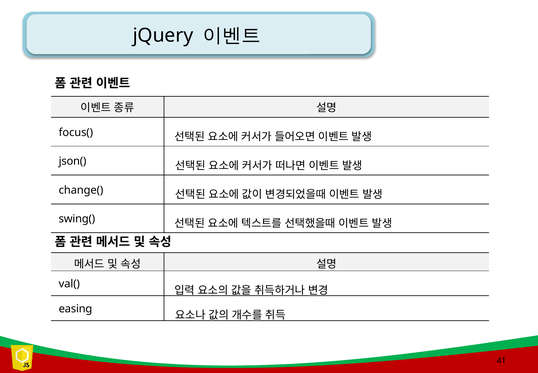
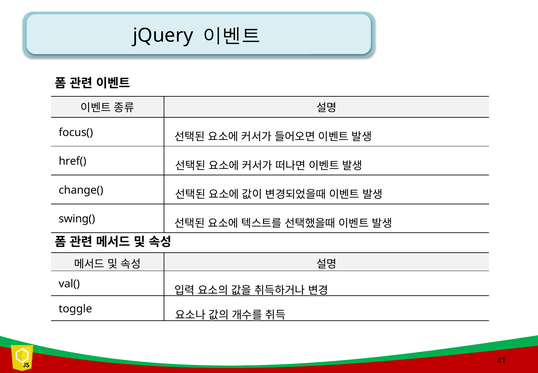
json(: json( -> href( (73, 161)
easing: easing -> toggle (75, 308)
